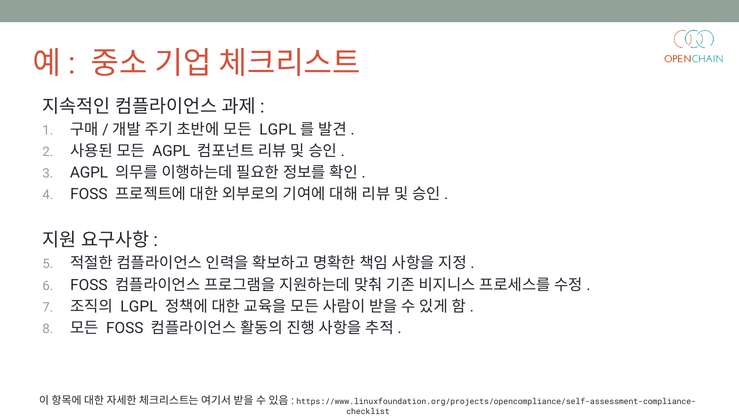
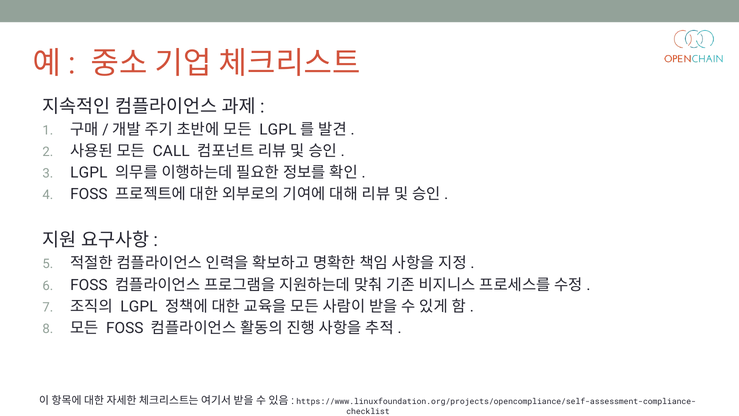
AGPL: AGPL -> CALL (171, 151)
AGPL: AGPL -> LGPL (89, 173)
